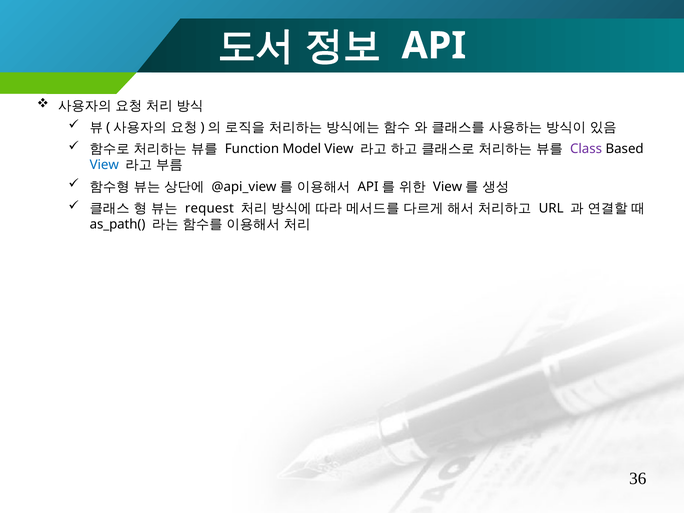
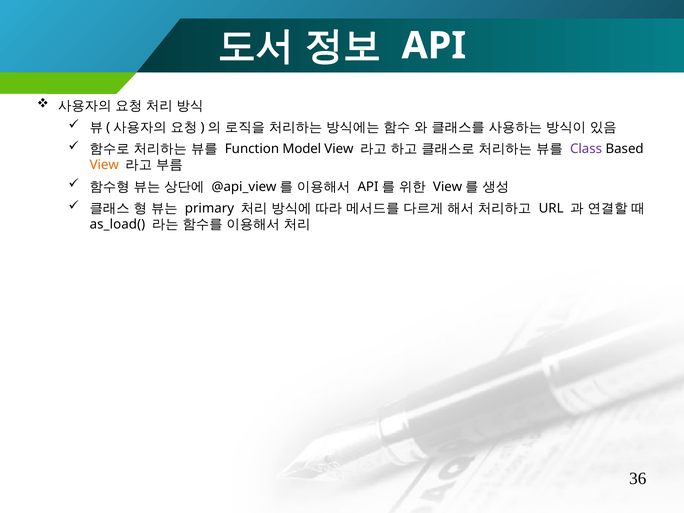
View colour: blue -> orange (104, 165)
request: request -> primary (209, 208)
as_path(: as_path( -> as_load( (117, 224)
